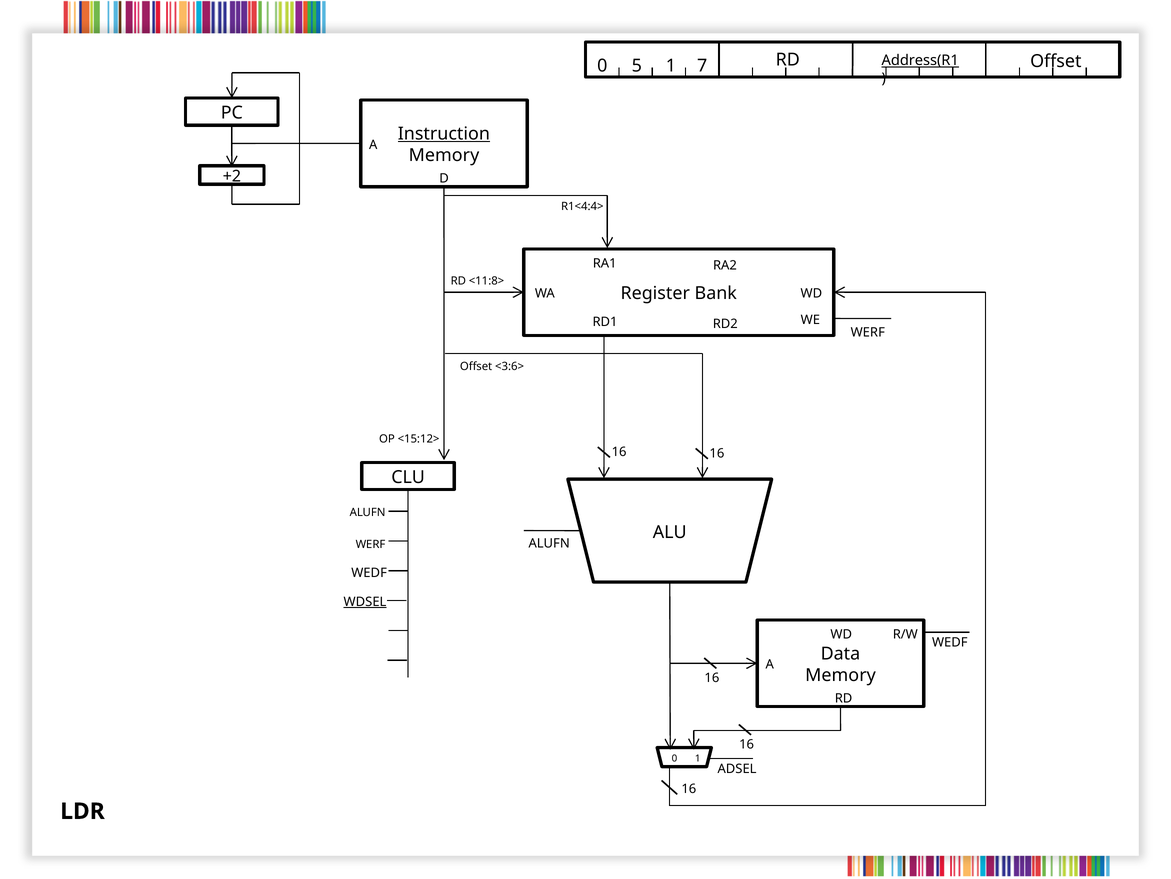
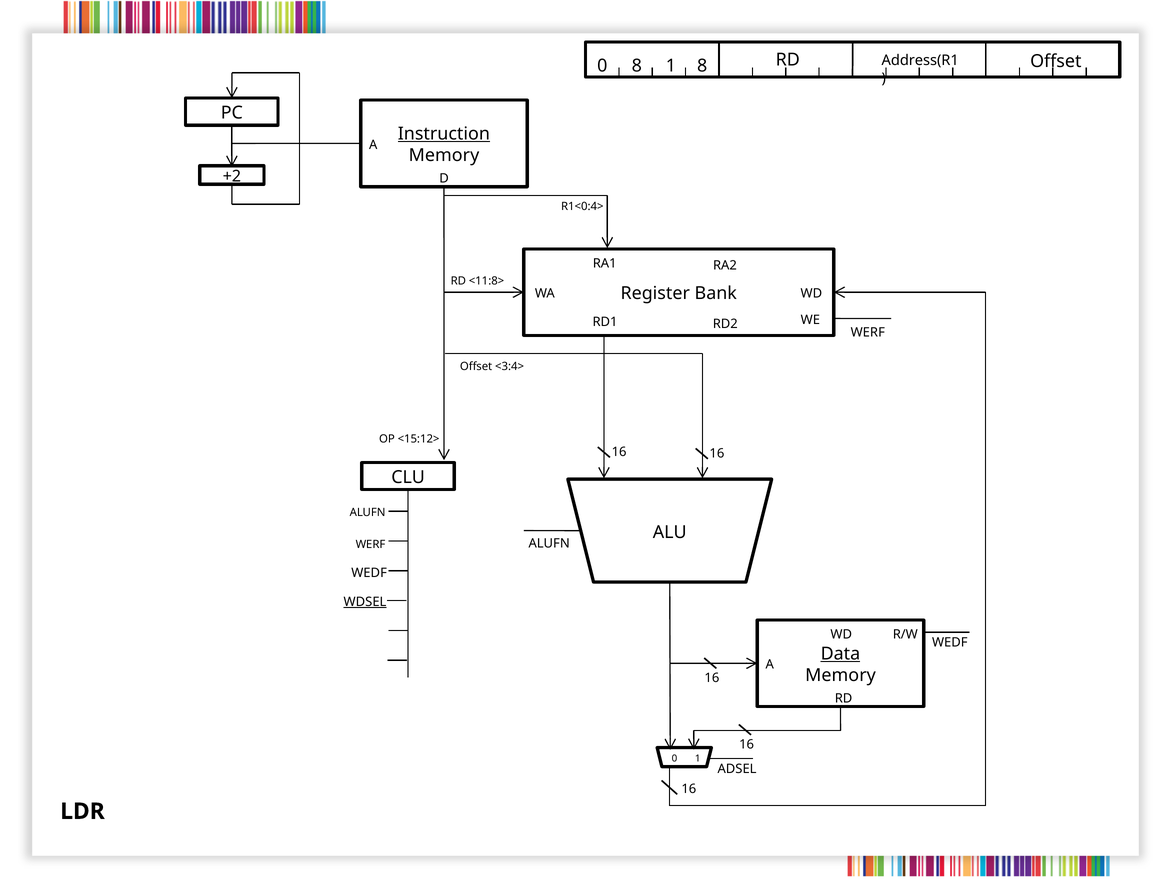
Address(R1 underline: present -> none (920, 61)
0 5: 5 -> 8 (637, 66)
1 7: 7 -> 8 (702, 66)
R1<4:4>: R1<4:4> -> R1<0:4> (582, 206)
<3:6>: <3:6> -> <3:4> (510, 366)
Data underline: none -> present (840, 653)
